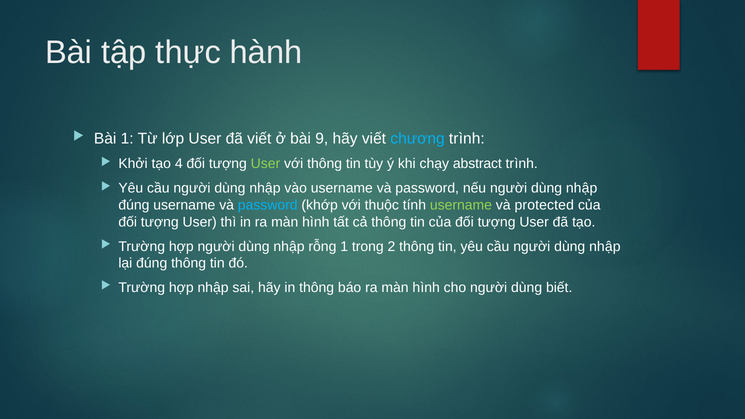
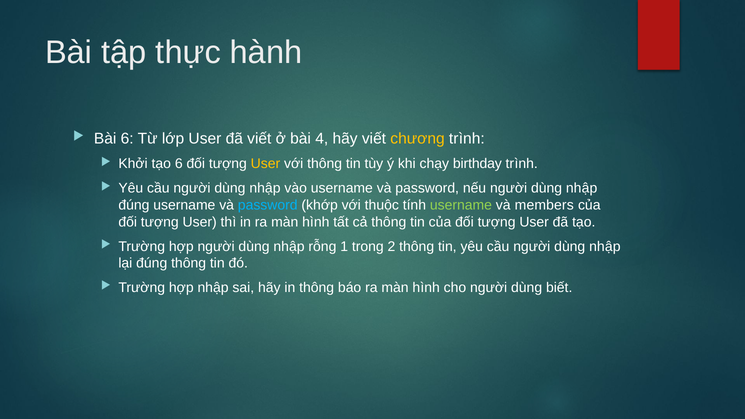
Bài 1: 1 -> 6 (127, 139)
9: 9 -> 4 (322, 139)
chương colour: light blue -> yellow (418, 139)
tạo 4: 4 -> 6 (179, 164)
User colour: light green -> yellow (265, 164)
abstract: abstract -> birthday (477, 164)
protected: protected -> members (544, 205)
